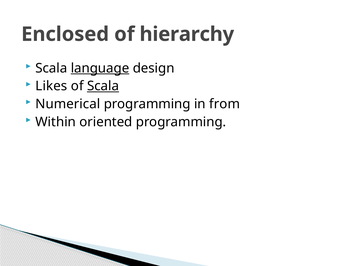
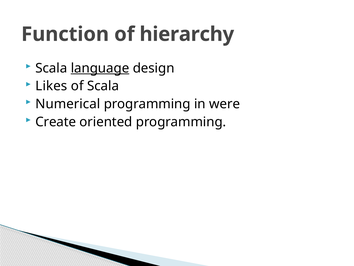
Enclosed: Enclosed -> Function (65, 34)
Scala underline: present -> none (103, 86)
from: from -> were (225, 104)
Within: Within -> Create (56, 122)
